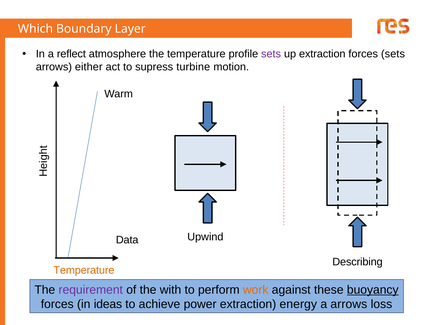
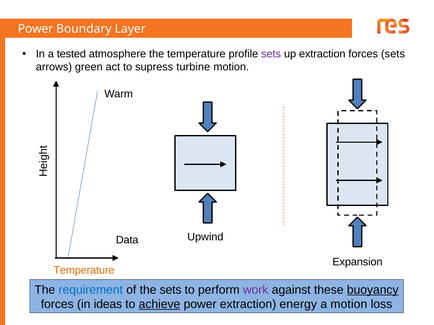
Which: Which -> Power (36, 29)
reflect: reflect -> tested (71, 54)
either: either -> green (89, 67)
Describing: Describing -> Expansion (357, 262)
requirement colour: purple -> blue (91, 290)
the with: with -> sets (171, 290)
work colour: orange -> purple (256, 290)
achieve underline: none -> present (159, 305)
a arrows: arrows -> motion (349, 305)
